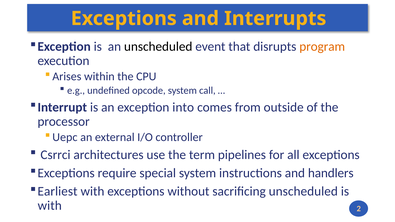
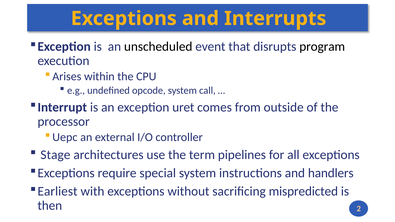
program colour: orange -> black (322, 47)
into: into -> uret (183, 107)
Csrrci: Csrrci -> Stage (55, 155)
sacrificing unscheduled: unscheduled -> mispredicted (303, 192)
with: with -> then (50, 206)
